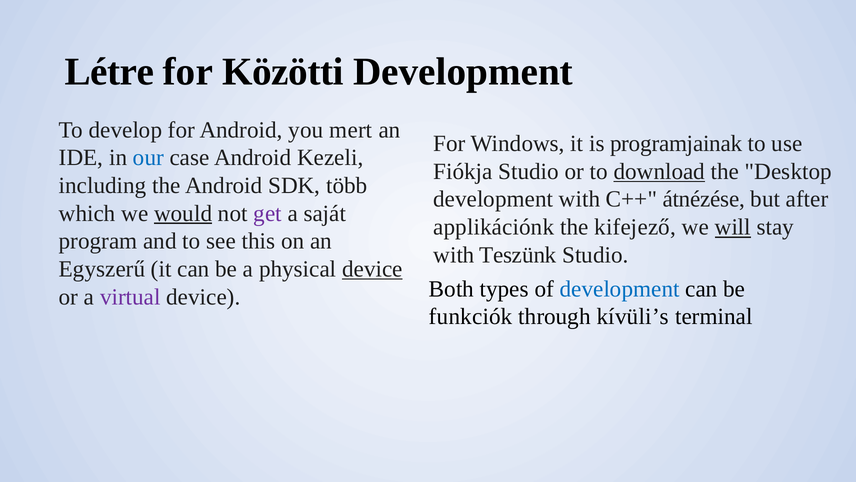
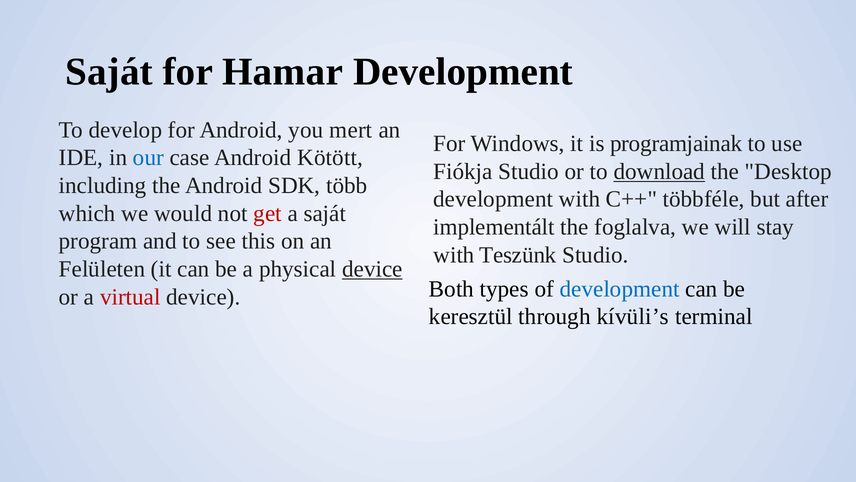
Létre: Létre -> Saját (109, 72)
Közötti: Közötti -> Hamar (283, 72)
Kezeli: Kezeli -> Kötött (330, 158)
átnézése: átnézése -> többféle (704, 199)
would underline: present -> none (183, 213)
get colour: purple -> red (268, 213)
applikációnk: applikációnk -> implementált (494, 227)
kifejező: kifejező -> foglalva (635, 227)
will underline: present -> none (733, 227)
Egyszerű: Egyszerű -> Felületen (102, 269)
virtual colour: purple -> red (130, 297)
funkciók: funkciók -> keresztül (471, 316)
